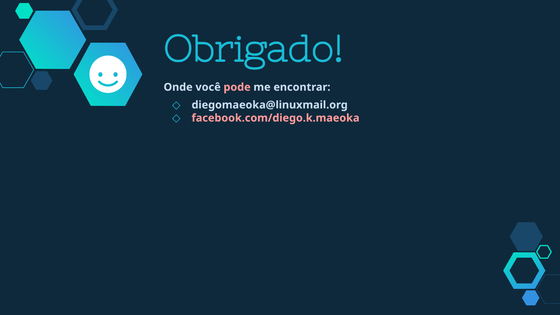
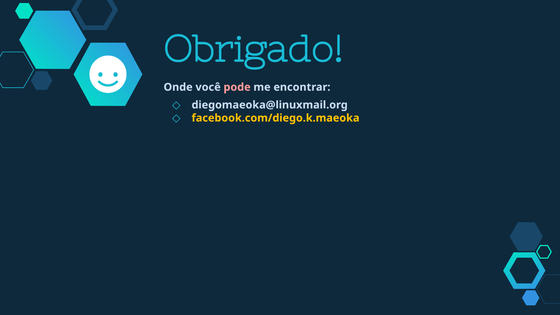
facebook.com/diego.k.maeoka colour: pink -> yellow (276, 118)
